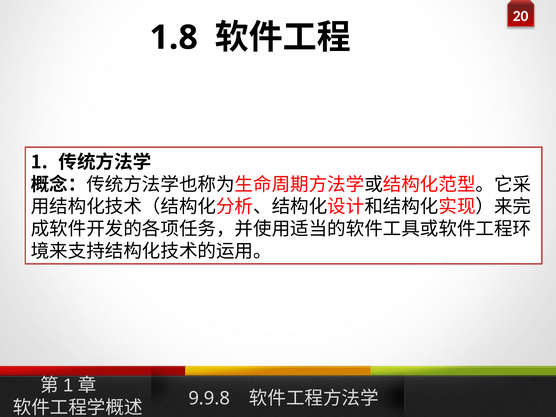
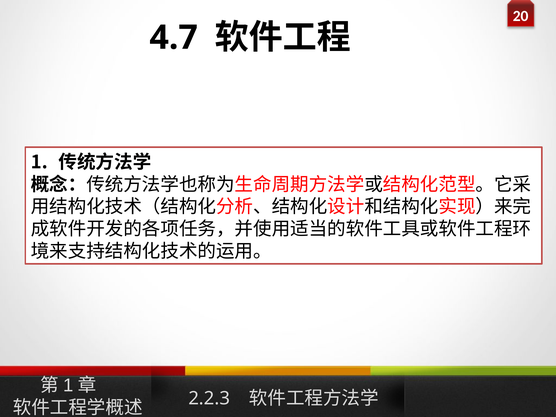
1.8: 1.8 -> 4.7 (174, 38)
9.9.8: 9.9.8 -> 2.2.3 (209, 398)
